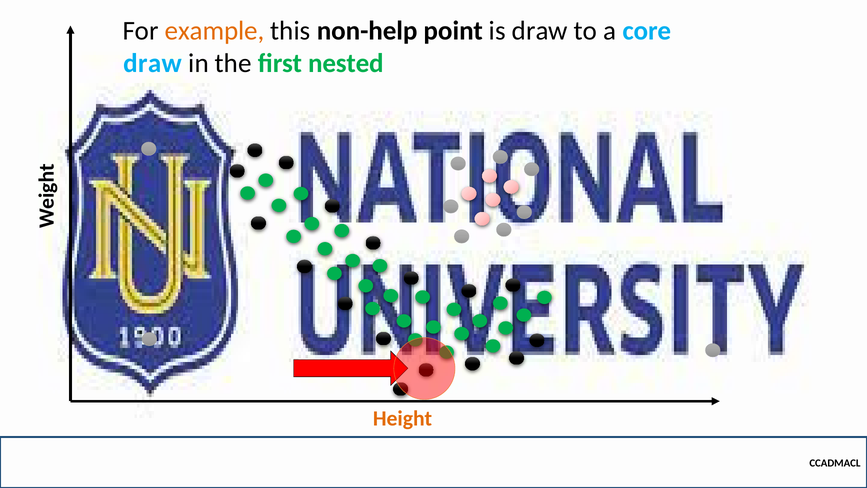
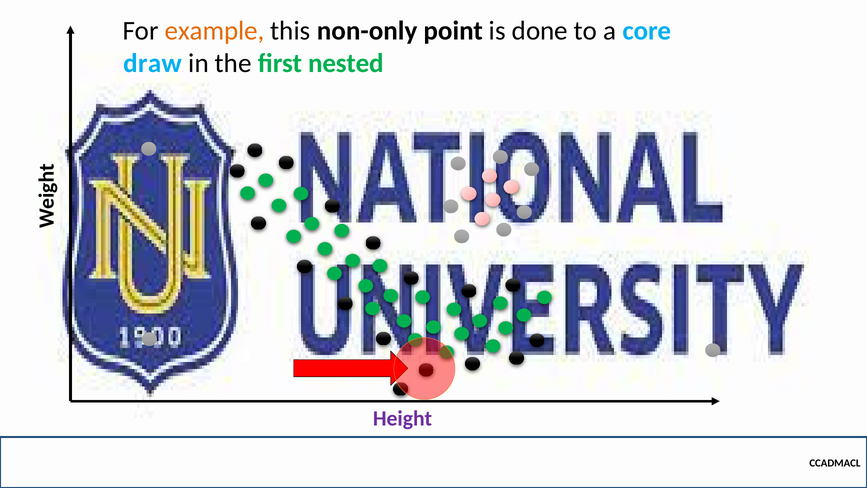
non-help: non-help -> non-only (367, 31)
is draw: draw -> done (540, 31)
Height colour: orange -> purple (403, 418)
